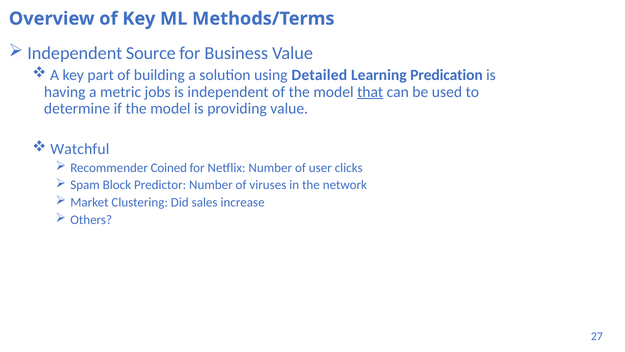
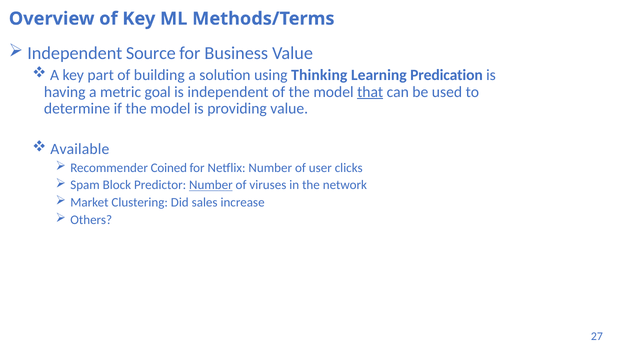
Detailed: Detailed -> Thinking (319, 75)
jobs: jobs -> goal (158, 92)
Watchful: Watchful -> Available (80, 149)
Number underline: none -> present (211, 185)
